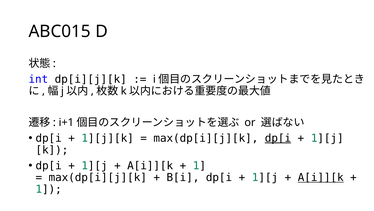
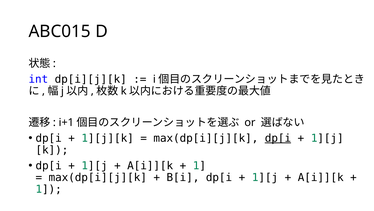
A[i]][k underline: present -> none (321, 177)
